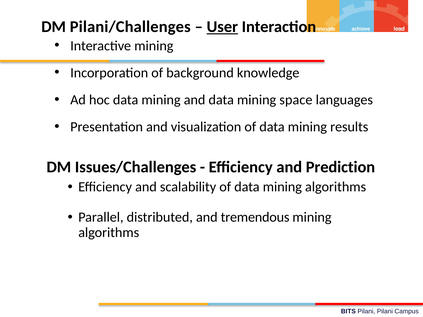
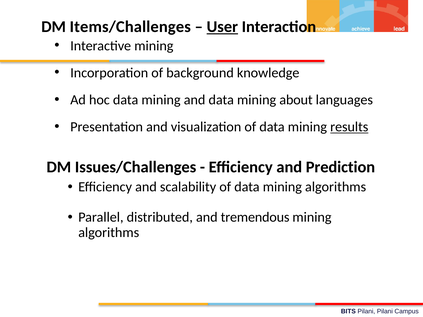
Pilani/Challenges: Pilani/Challenges -> Items/Challenges (130, 27)
space: space -> about (296, 100)
results underline: none -> present (349, 127)
